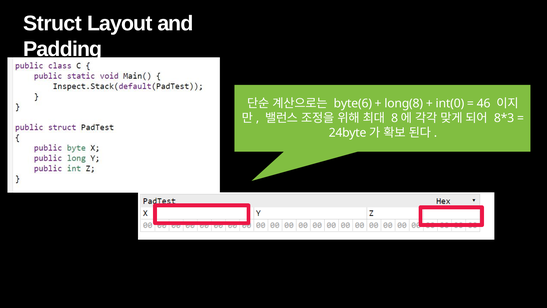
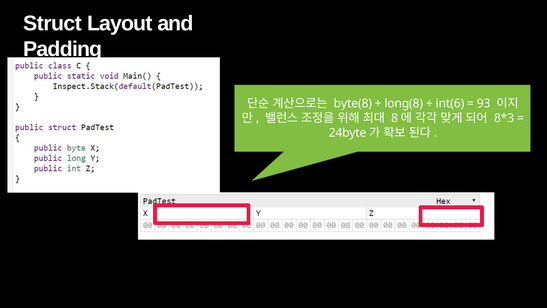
byte(6: byte(6 -> byte(8 (353, 103)
int(0: int(0 -> int(6 (450, 103)
46: 46 -> 93 (484, 103)
